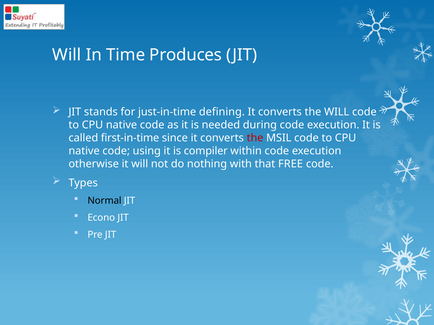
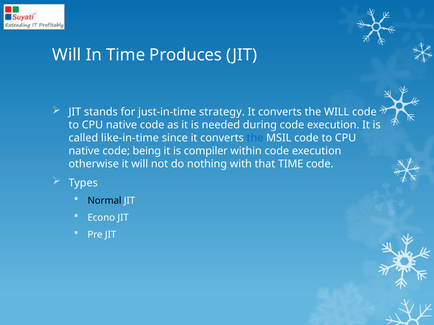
defining: defining -> strategy (222, 112)
first-in-time: first-in-time -> like-in-time (130, 138)
the colour: red -> blue (255, 138)
using: using -> being (147, 151)
that FREE: FREE -> TIME (291, 164)
